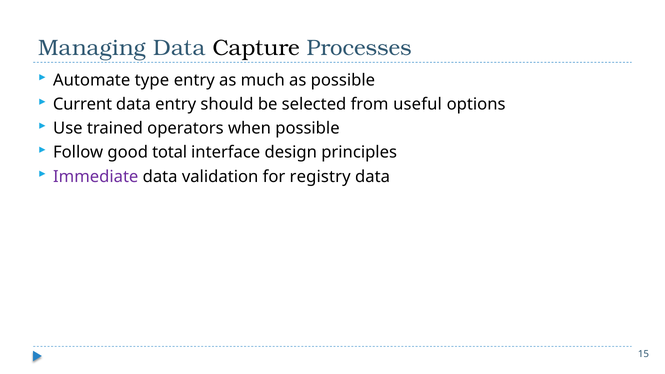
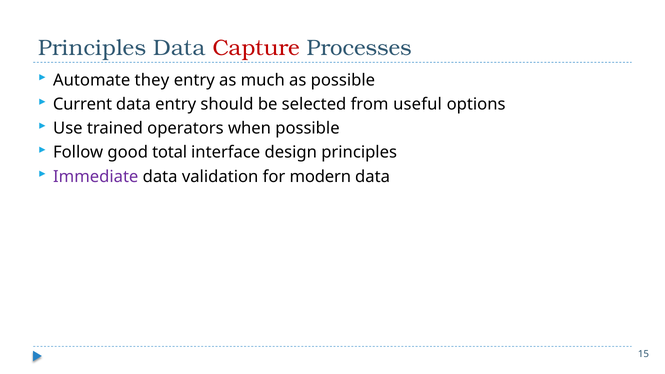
Managing: Managing -> Principles (92, 48)
Capture colour: black -> red (256, 48)
type: type -> they (152, 80)
registry: registry -> modern (320, 177)
